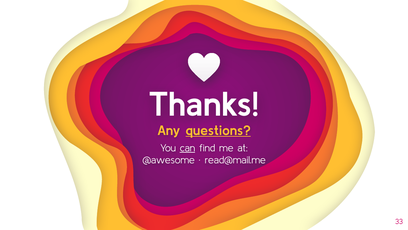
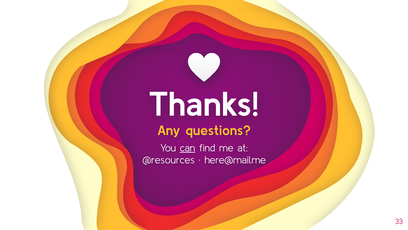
questions underline: present -> none (218, 130)
@awesome: @awesome -> @resources (168, 160)
read@mail.me: read@mail.me -> here@mail.me (235, 160)
